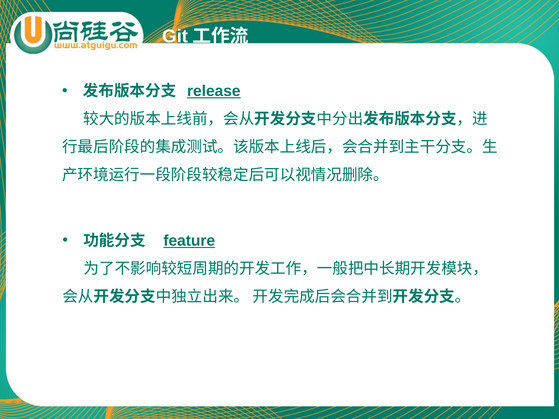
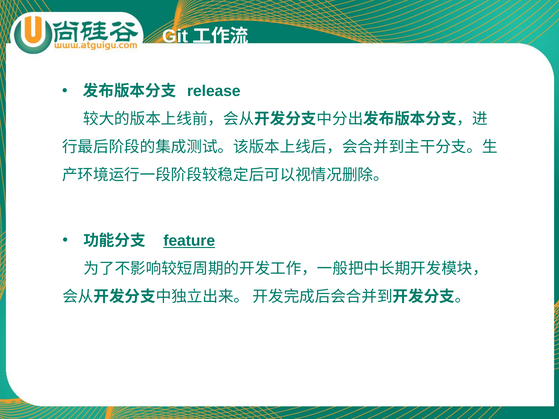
release underline: present -> none (214, 91)
